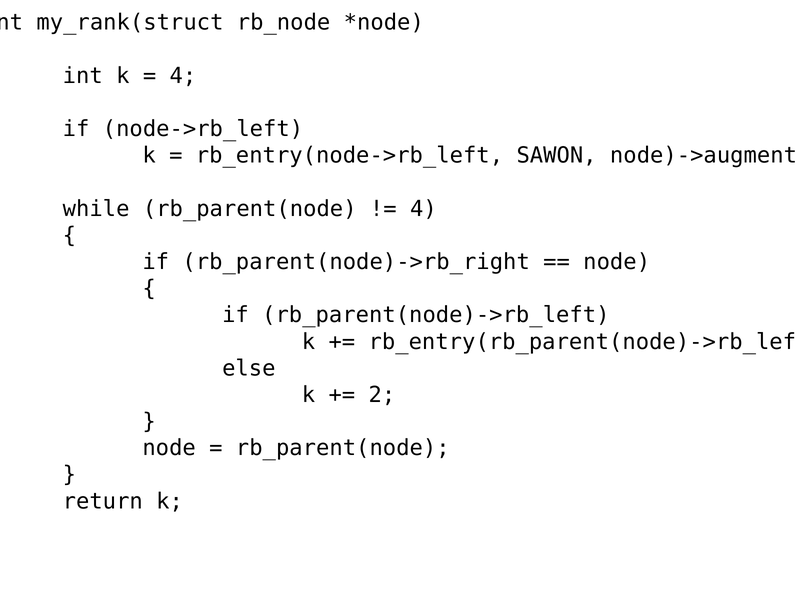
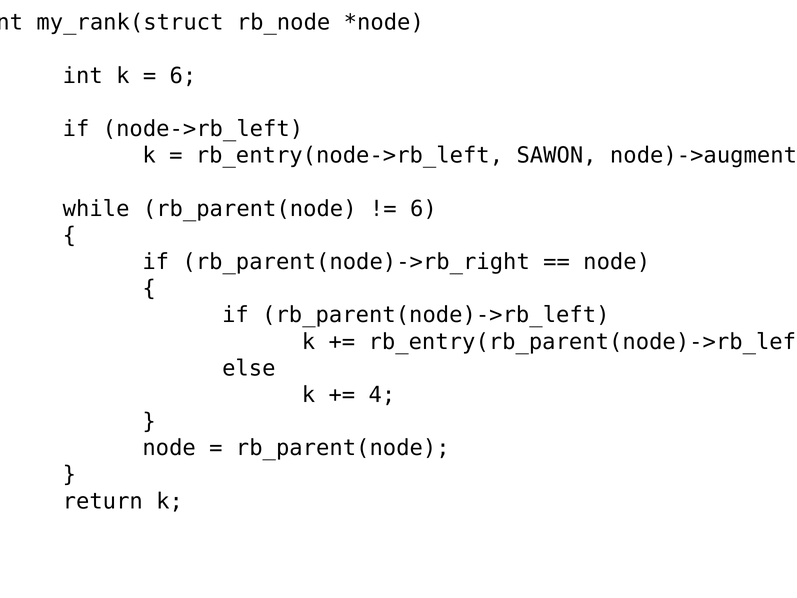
4: 4 -> 6 (183, 76)
4: 4 -> 6 (423, 209)
2: 2 -> 4 (382, 395)
